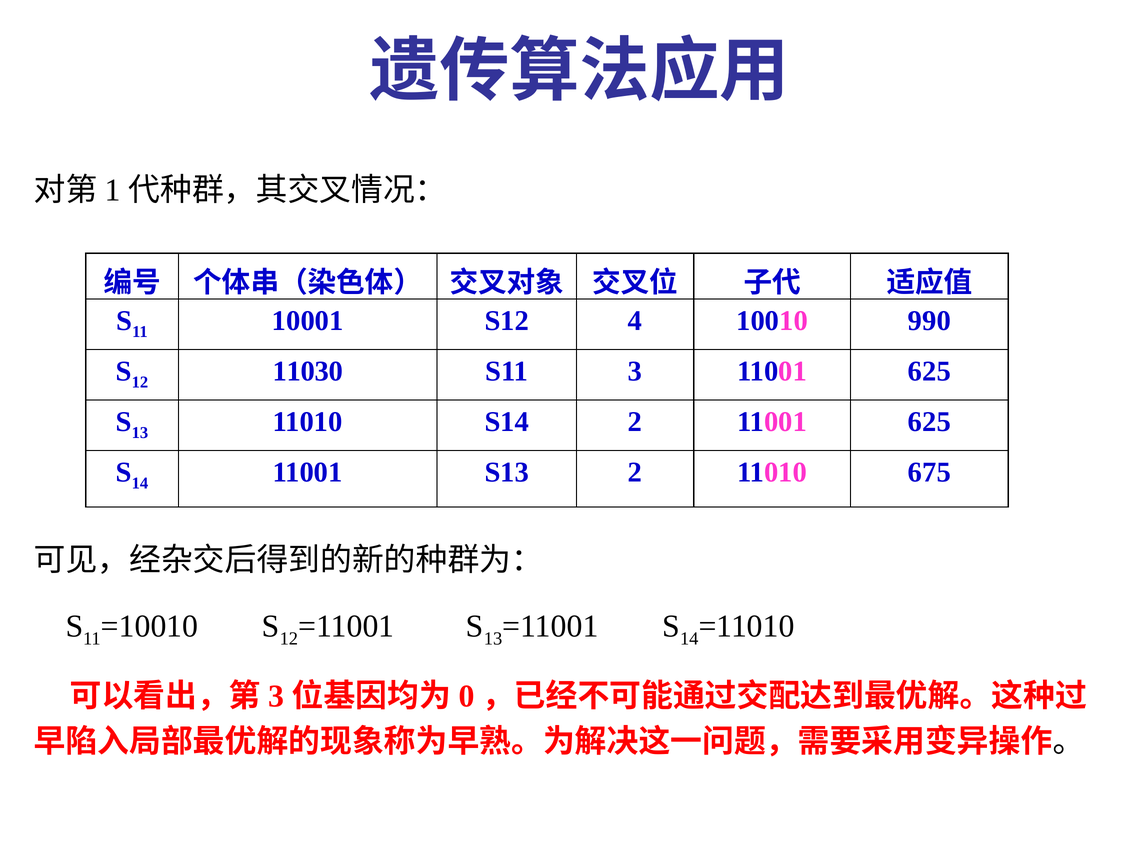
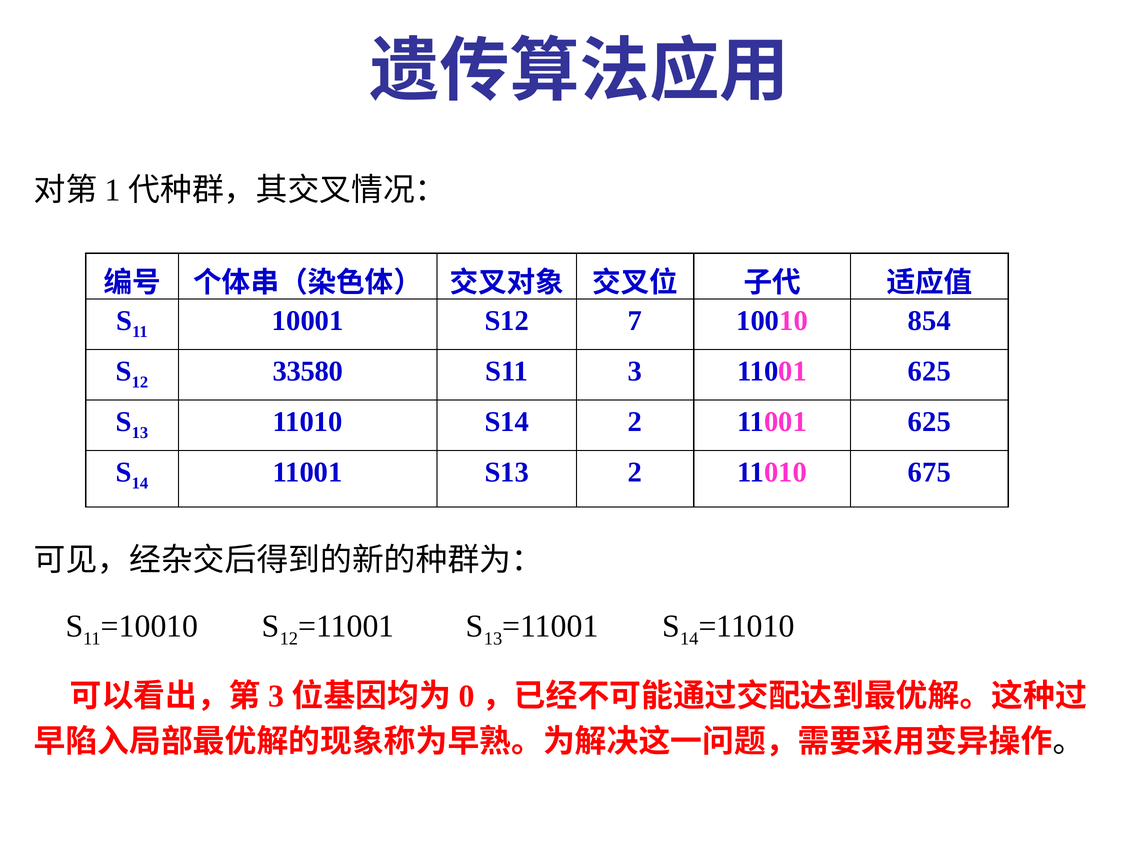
4: 4 -> 7 (635, 321)
990: 990 -> 854 (929, 321)
11030: 11030 -> 33580 (308, 371)
